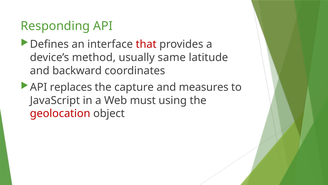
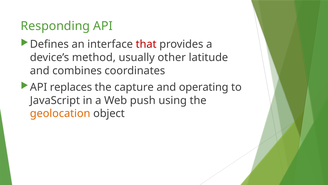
same: same -> other (172, 57)
backward: backward -> combines (77, 70)
measures: measures -> operating (204, 87)
must: must -> push (143, 100)
geolocation colour: red -> orange (60, 113)
